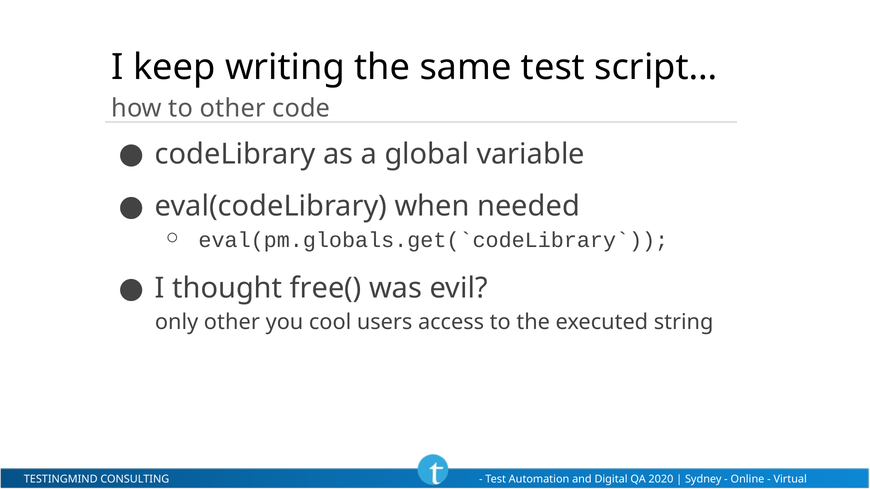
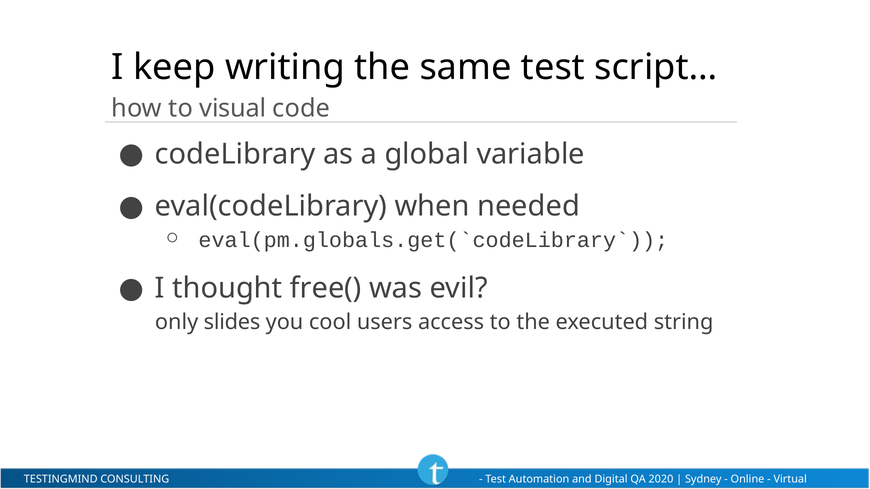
to other: other -> visual (233, 108)
only other: other -> slides (232, 322)
